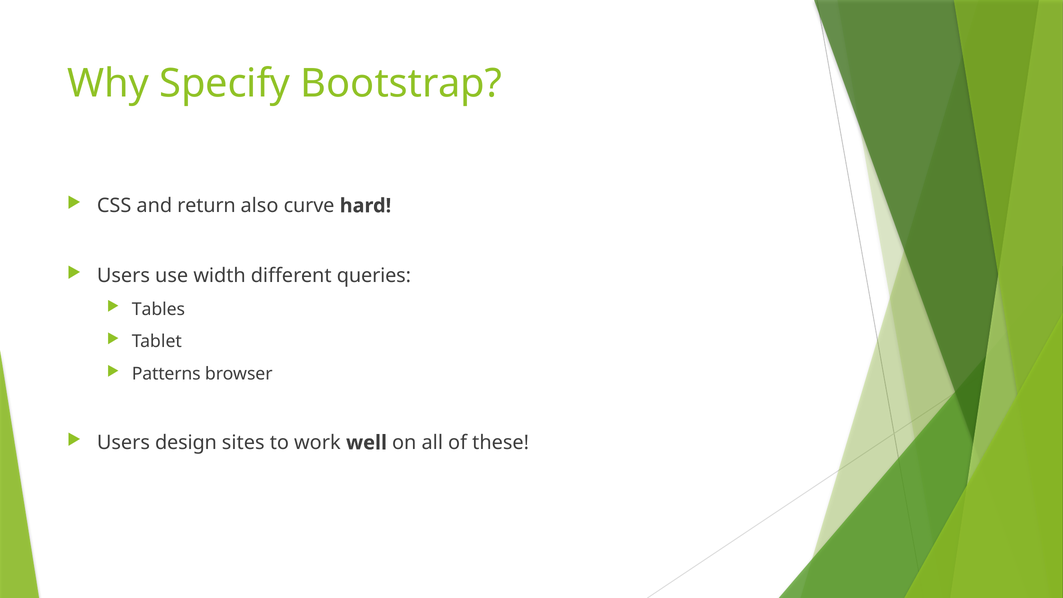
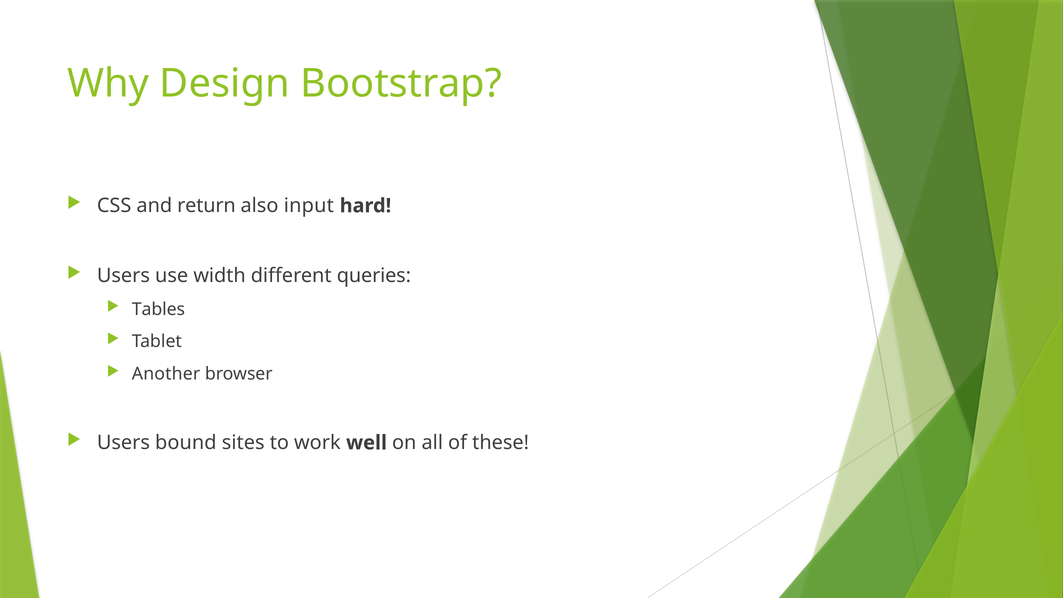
Specify: Specify -> Design (225, 84)
curve: curve -> input (309, 206)
Patterns: Patterns -> Another (166, 374)
design: design -> bound (186, 443)
